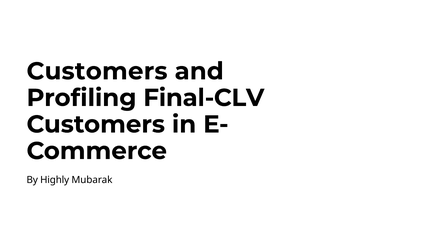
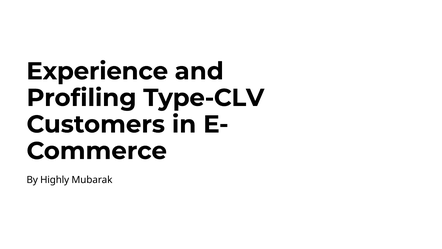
Customers: Customers -> Experience (97, 71)
Final-CLV: Final-CLV -> Type-CLV (204, 98)
